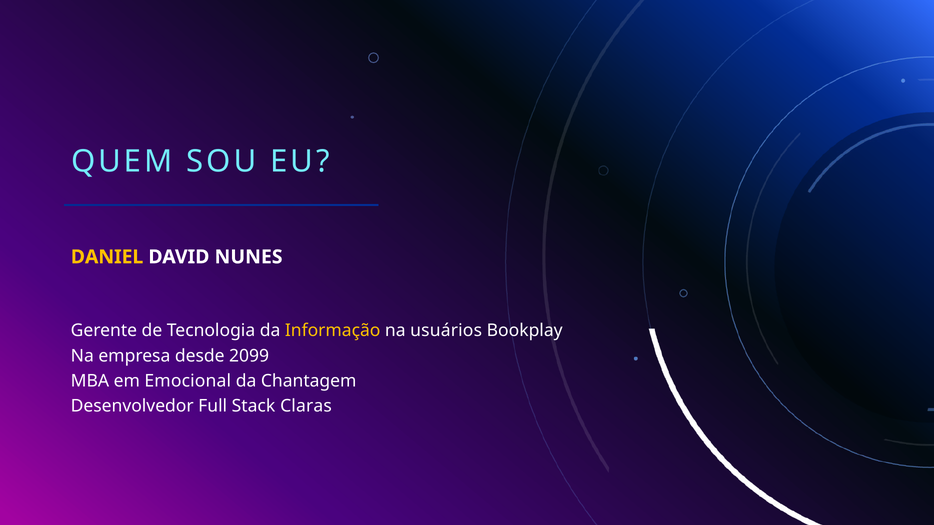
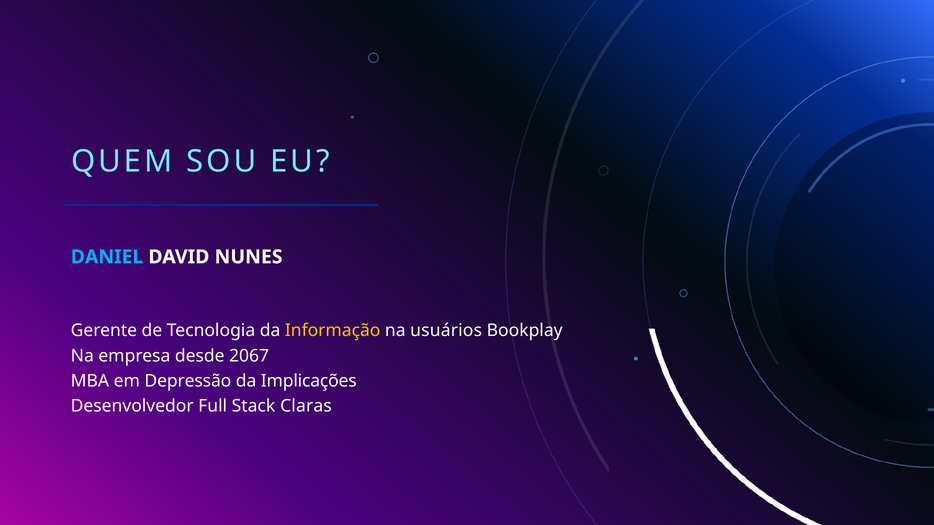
DANIEL colour: yellow -> light blue (107, 257)
2099: 2099 -> 2067 (249, 356)
Emocional: Emocional -> Depressão (188, 381)
Chantagem: Chantagem -> Implicações (309, 381)
